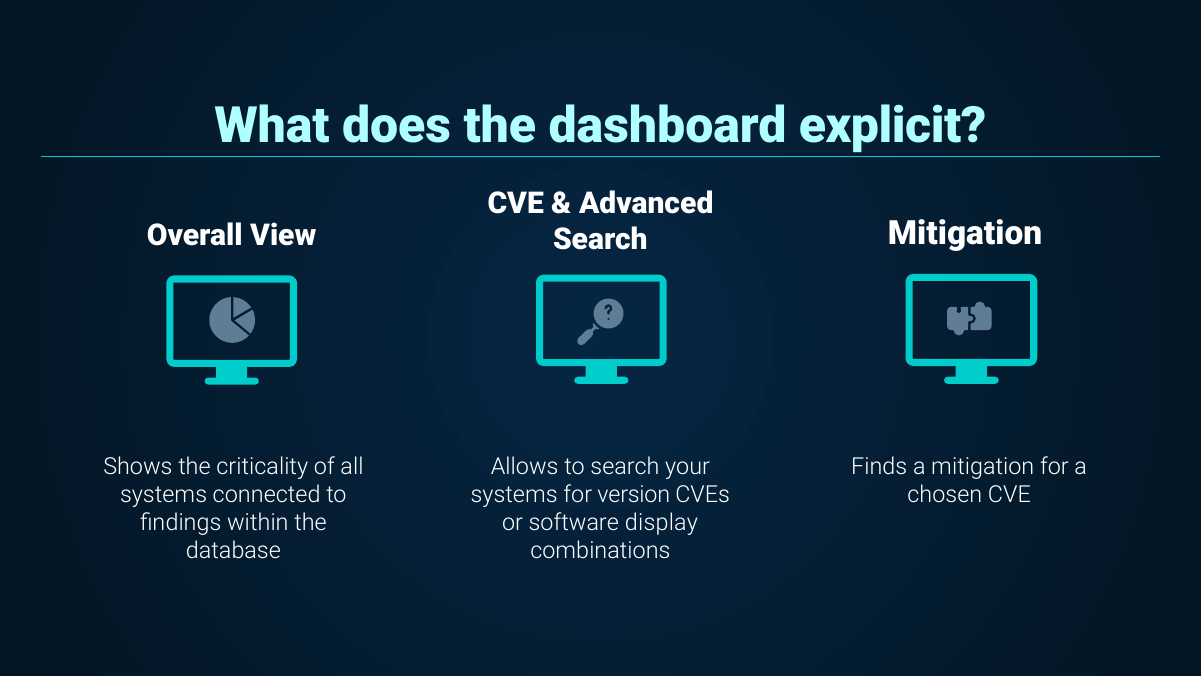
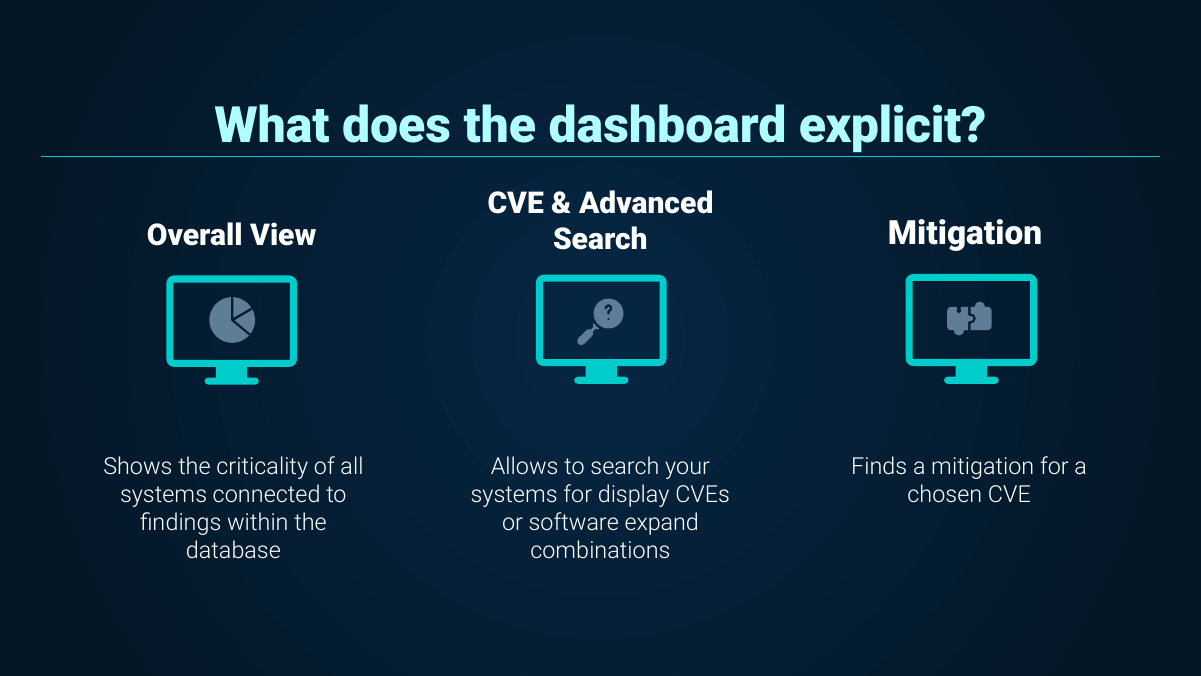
version: version -> display (634, 494)
display: display -> expand (662, 522)
